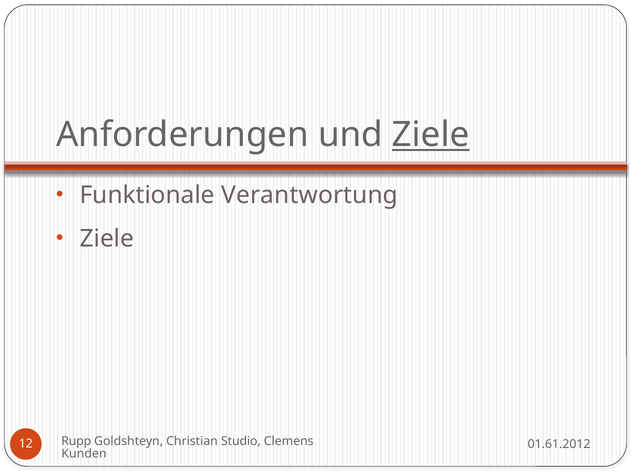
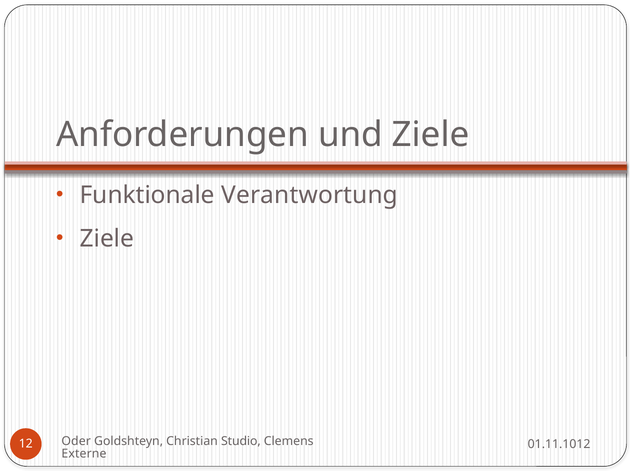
Ziele underline: present -> none (431, 135)
Rupp: Rupp -> Oder (76, 442)
01.61.2012: 01.61.2012 -> 01.11.1012 (559, 445)
Kunden: Kunden -> Externe (84, 454)
